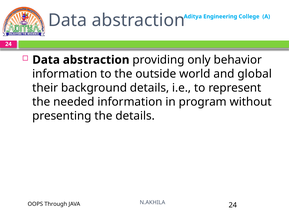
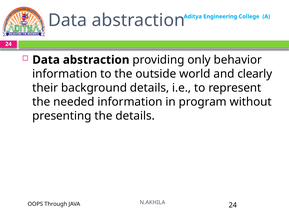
global: global -> clearly (255, 74)
